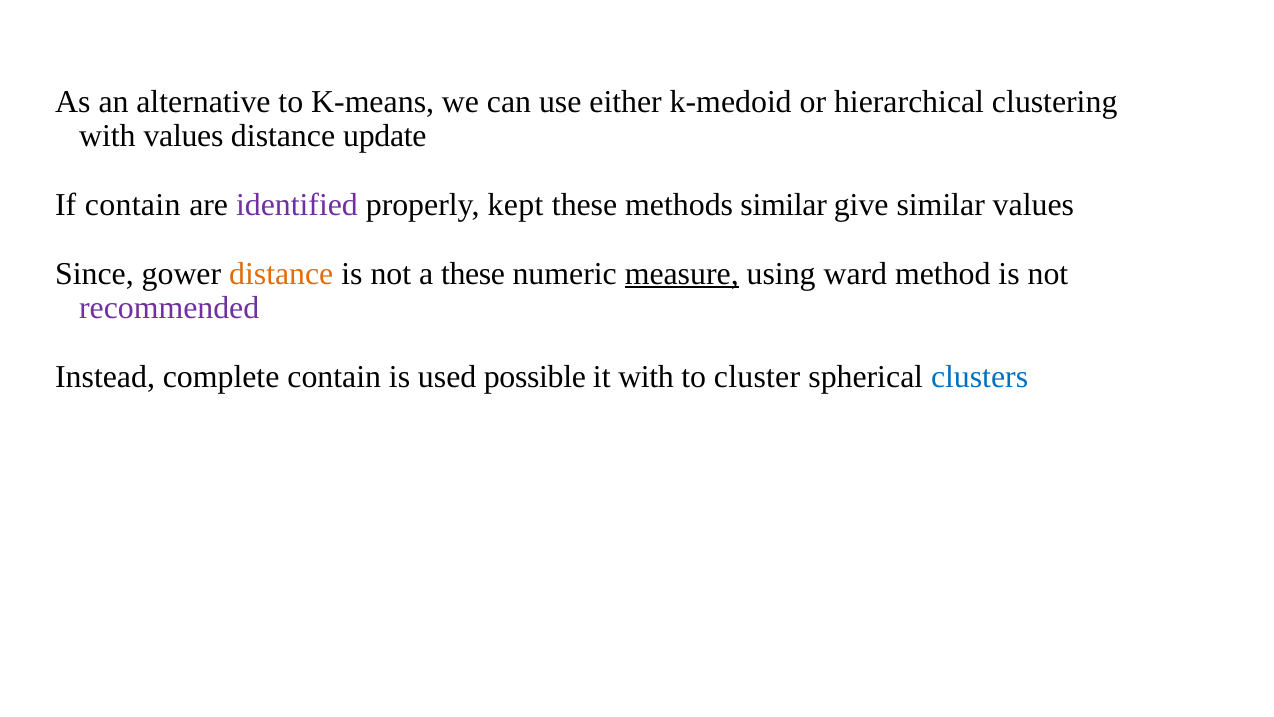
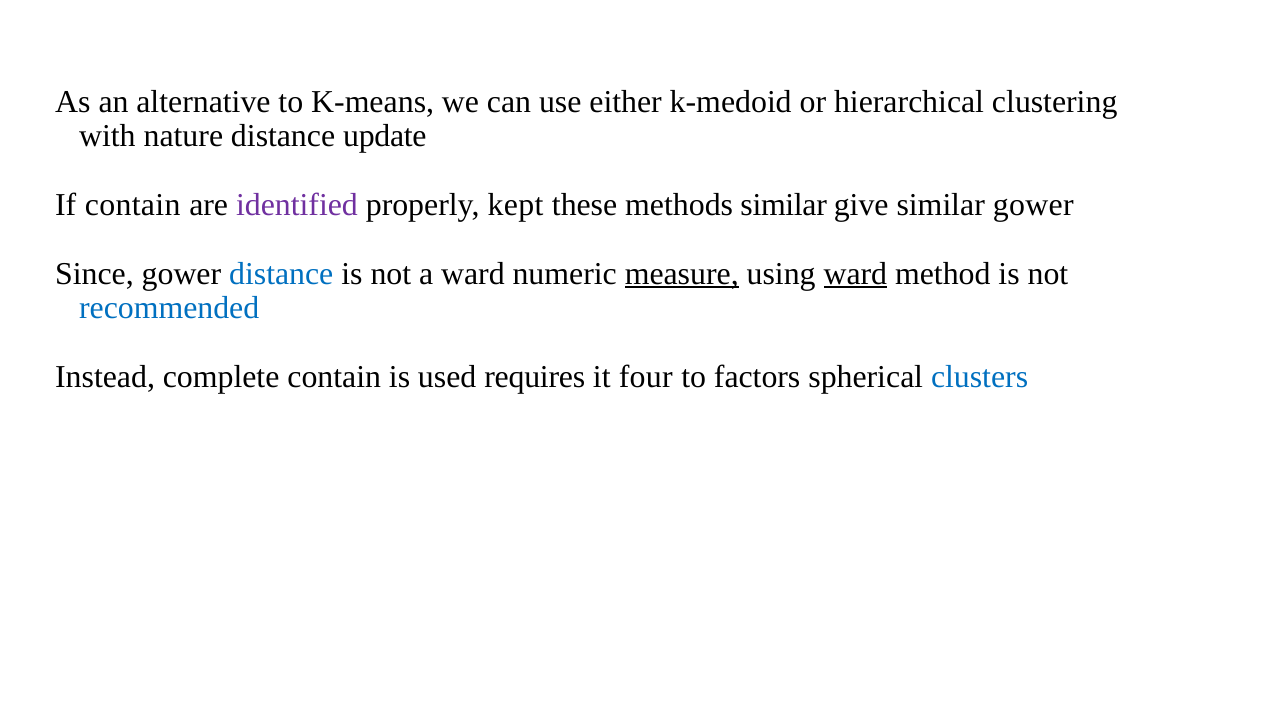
with values: values -> nature (183, 136)
similar values: values -> gower (1033, 205)
distance colour: orange -> blue (281, 273)
a these: these -> ward (473, 273)
ward underline: none -> present (855, 273)
recommended colour: purple -> blue (169, 308)
possible: possible -> requires (535, 377)
it with: with -> four (646, 377)
cluster: cluster -> factors (757, 377)
